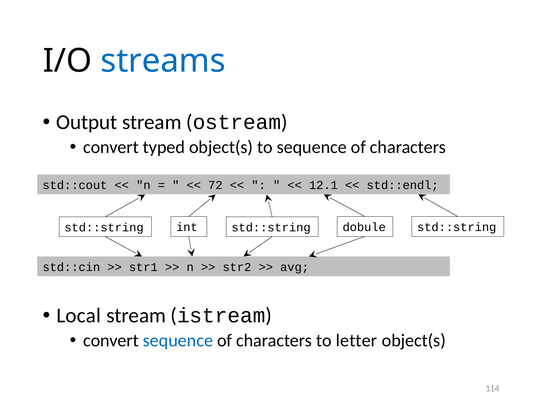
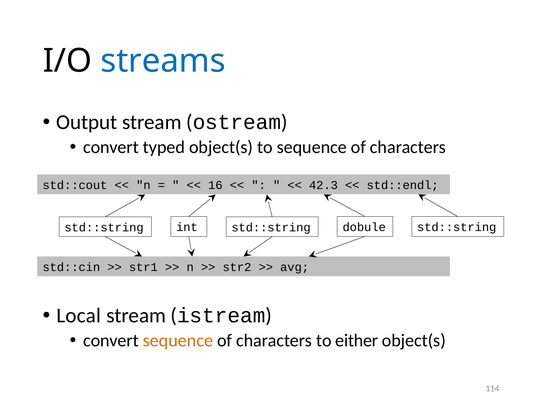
72: 72 -> 16 (215, 185)
12.1: 12.1 -> 42.3 (323, 185)
sequence colour: blue -> orange (178, 340)
letter: letter -> either (357, 340)
